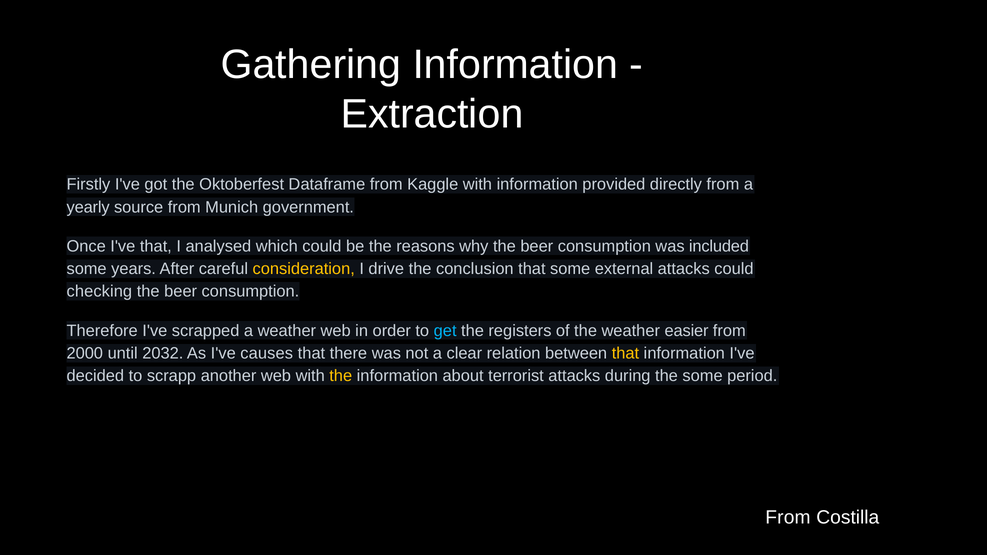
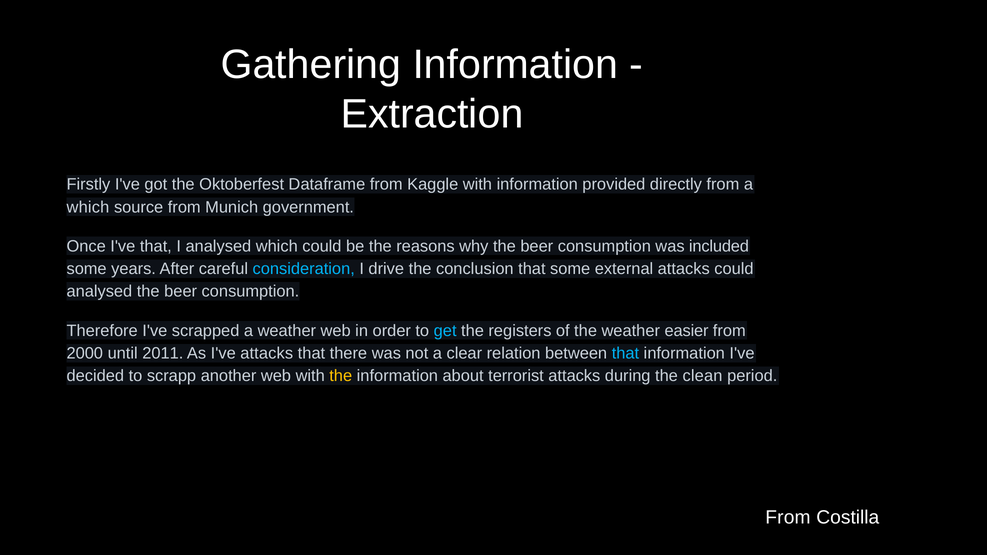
yearly: yearly -> which (88, 207)
consideration colour: yellow -> light blue (304, 269)
checking: checking -> analysed (99, 292)
2032: 2032 -> 2011 (163, 354)
I've causes: causes -> attacks (267, 354)
that colour: yellow -> light blue (625, 354)
the some: some -> clean (703, 376)
